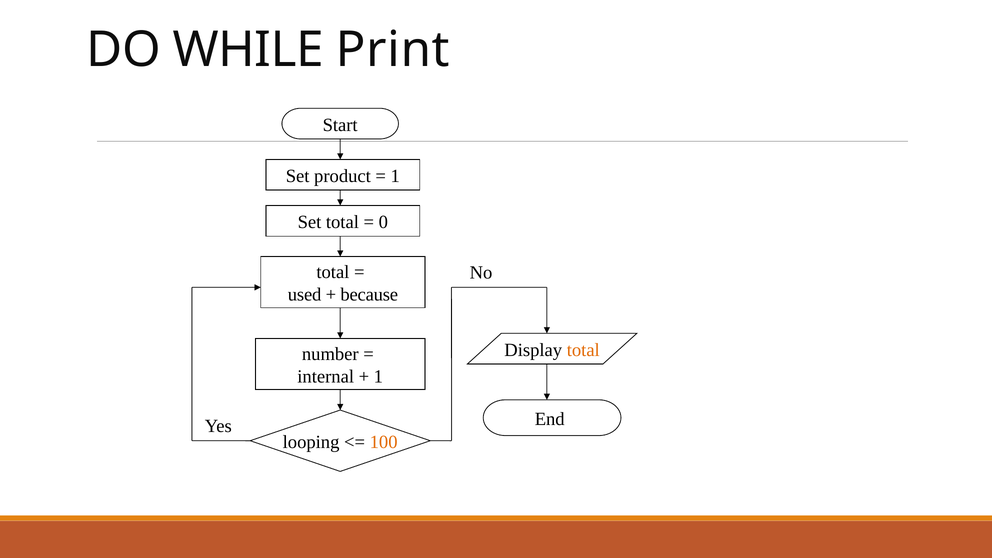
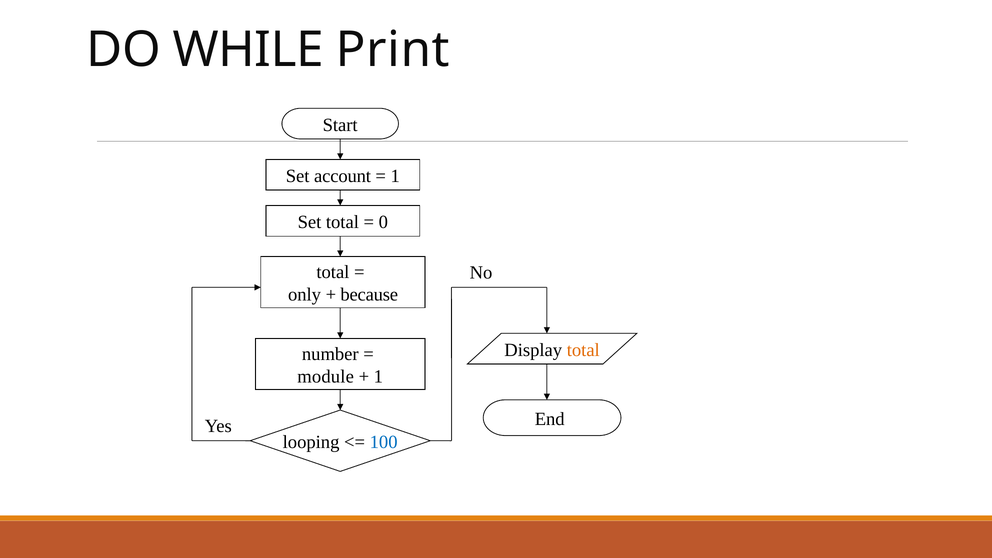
product: product -> account (343, 176)
used: used -> only (305, 295)
internal: internal -> module (326, 376)
100 colour: orange -> blue (384, 442)
